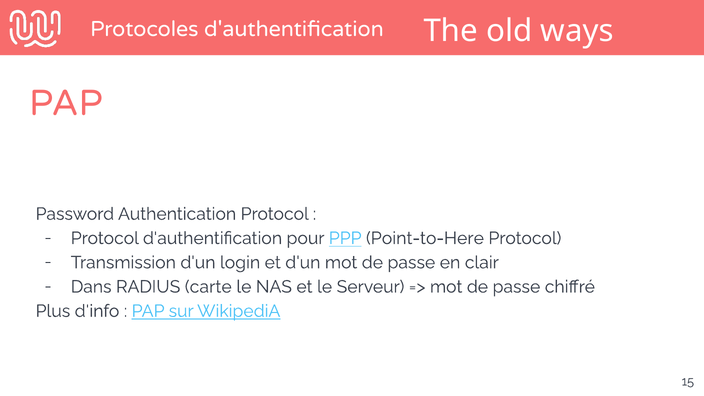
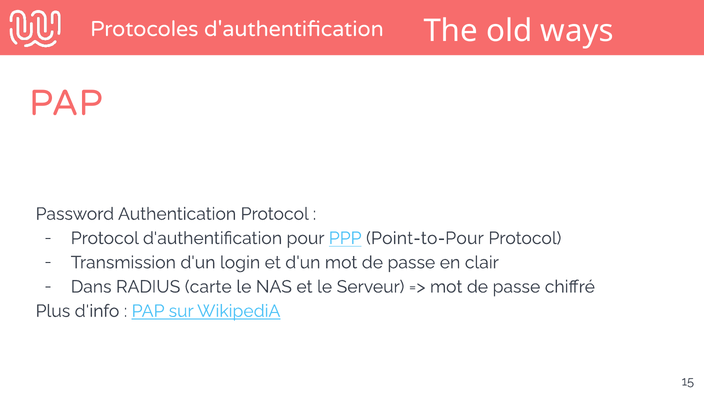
Point-to-Here: Point-to-Here -> Point-to-Pour (425, 238)
